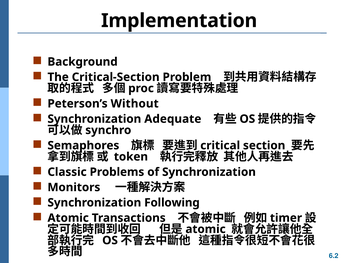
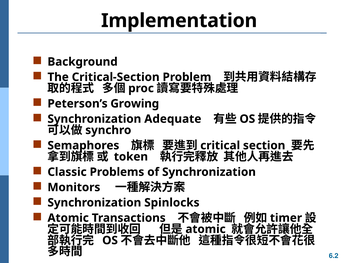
Without: Without -> Growing (135, 103)
Following: Following -> Spinlocks (172, 202)
